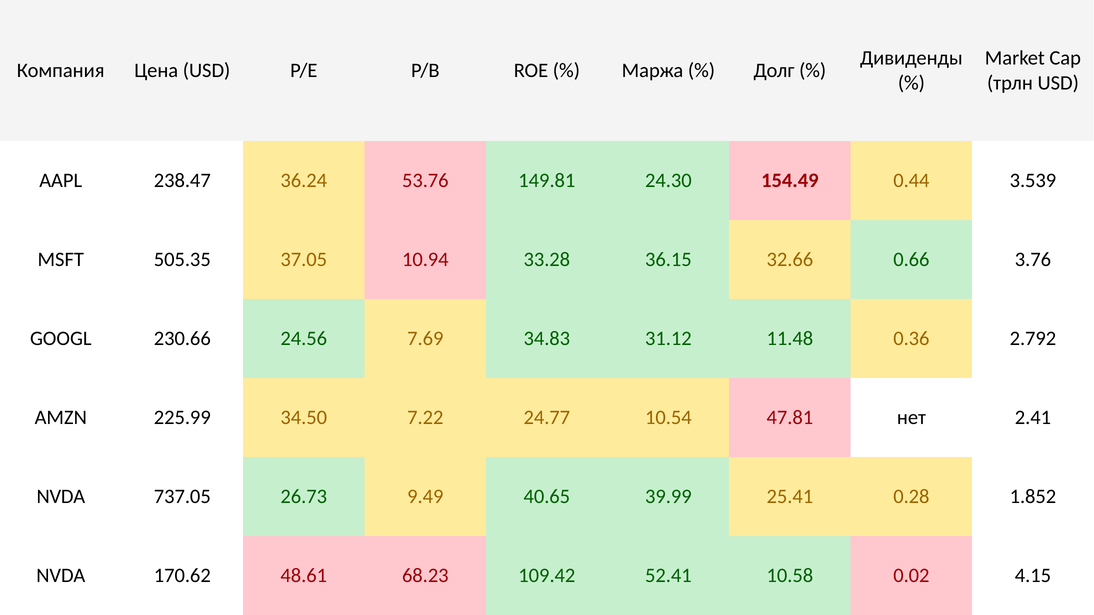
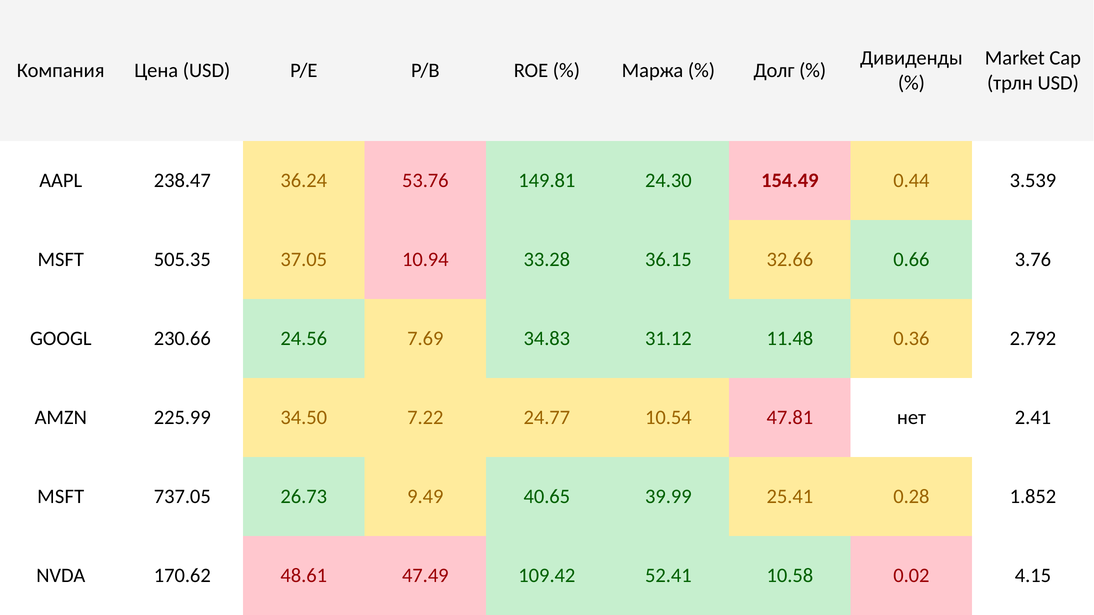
NVDA: NVDA -> MSFT (61, 497)
68.23: 68.23 -> 47.49 (425, 576)
